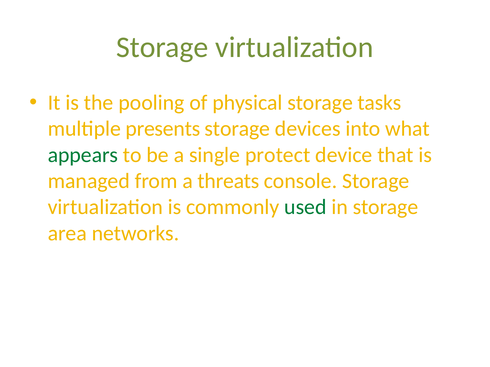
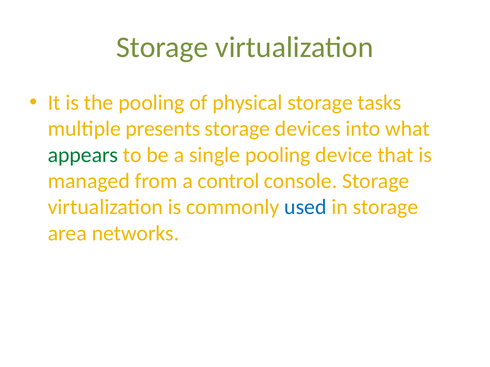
single protect: protect -> pooling (278, 155)
threats: threats -> control (228, 181)
used colour: green -> blue (305, 207)
